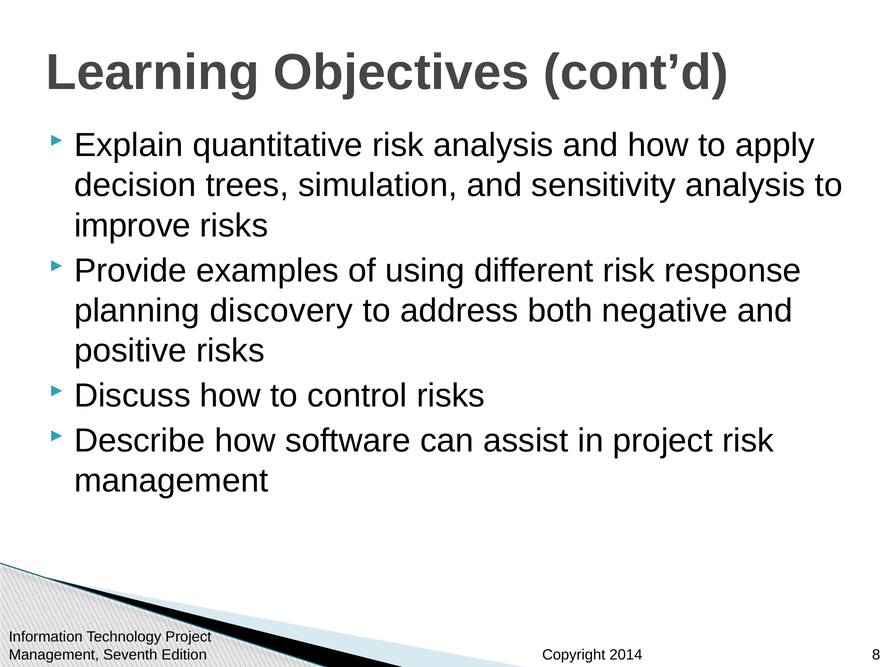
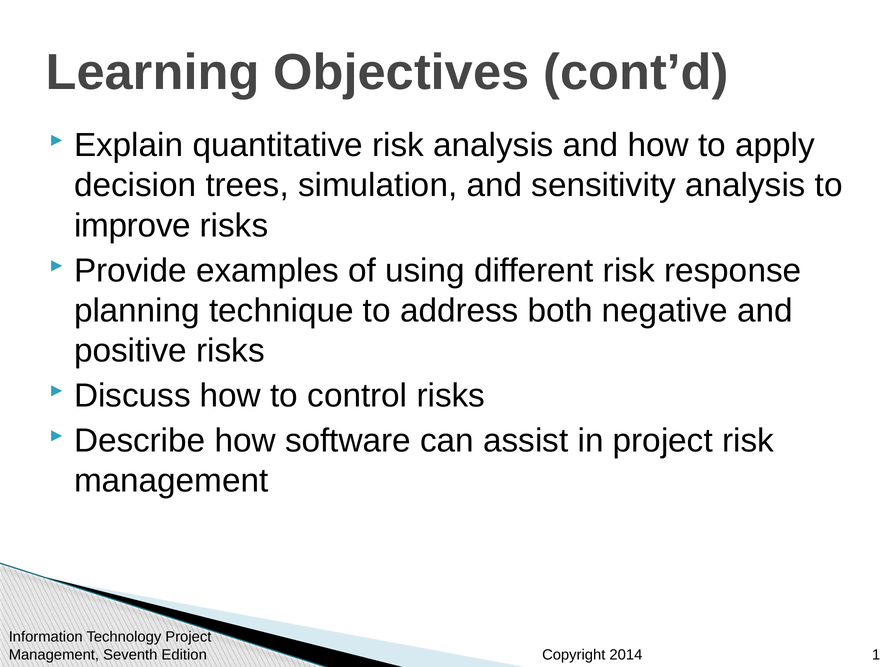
discovery: discovery -> technique (281, 310)
8: 8 -> 1 (876, 654)
